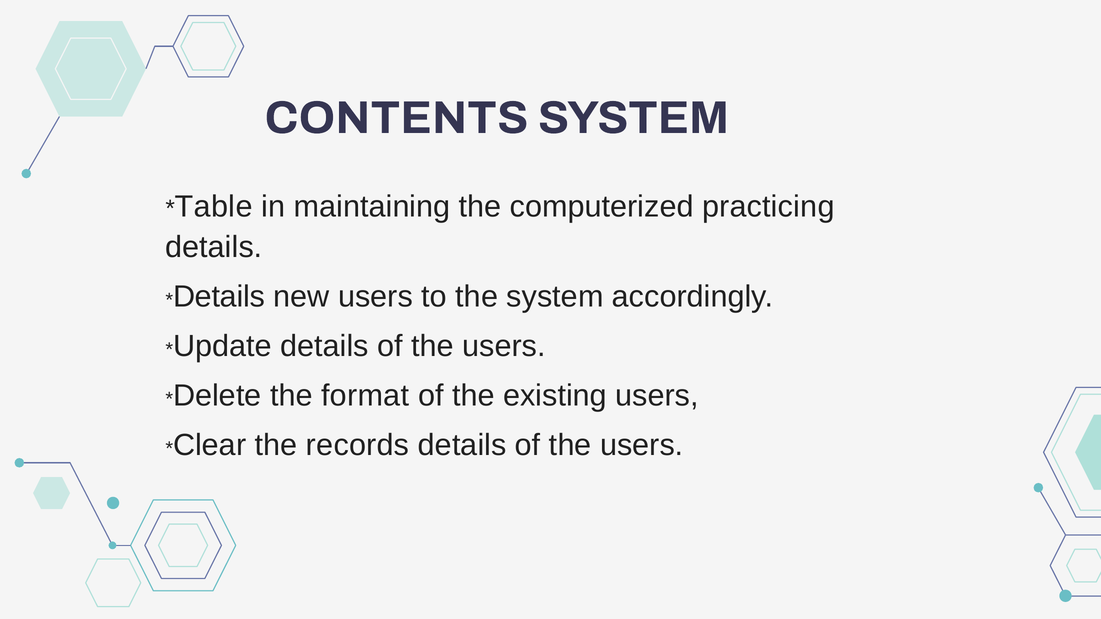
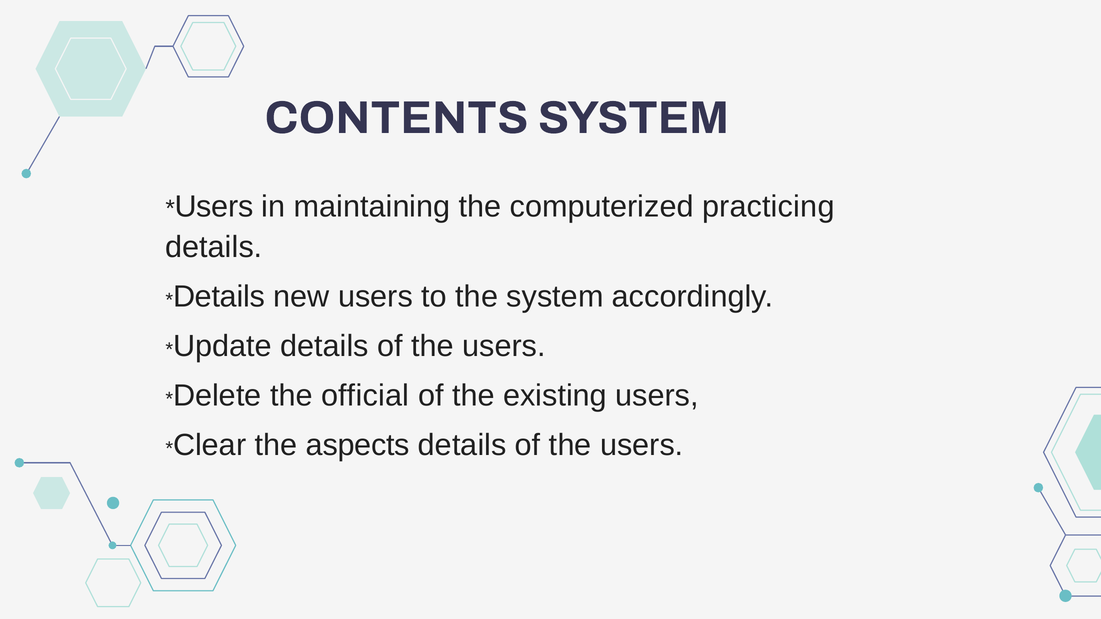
Table: Table -> Users (214, 207)
format: format -> official (365, 396)
records: records -> aspects (358, 445)
